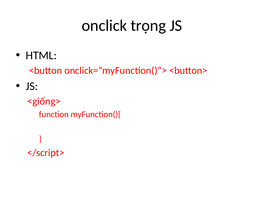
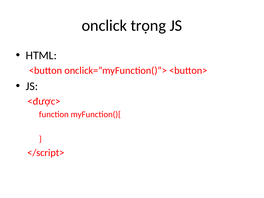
<giống>: <giống> -> <được> (44, 101)
